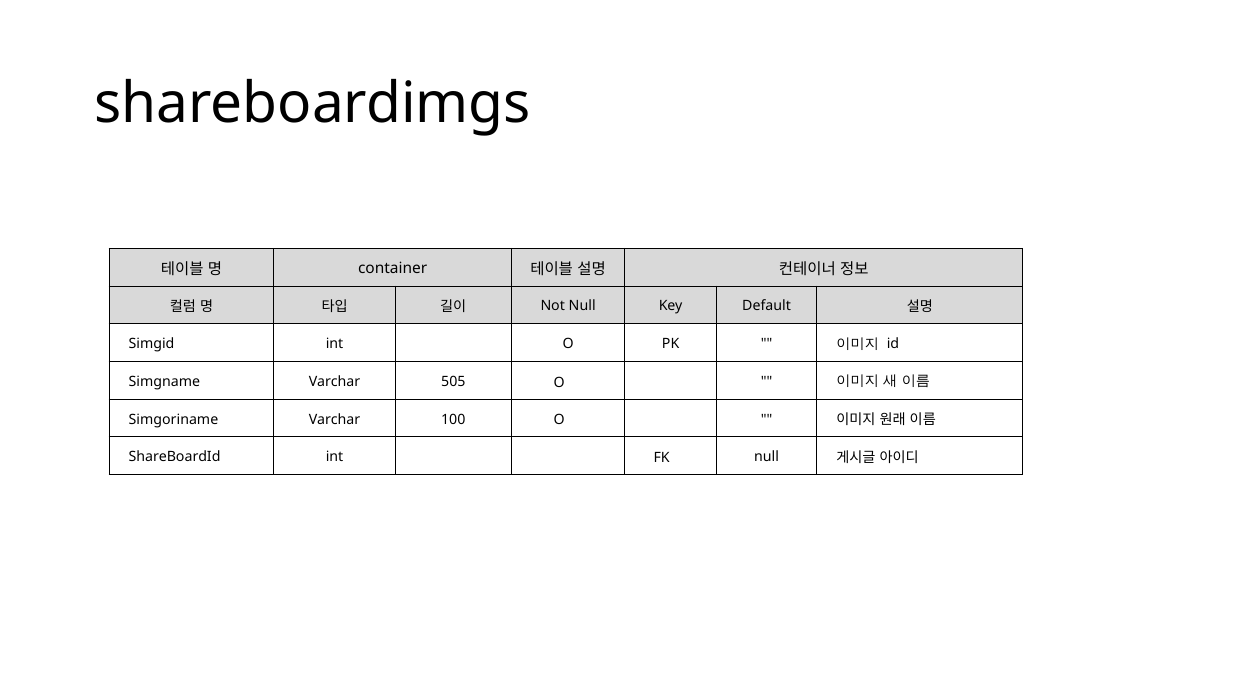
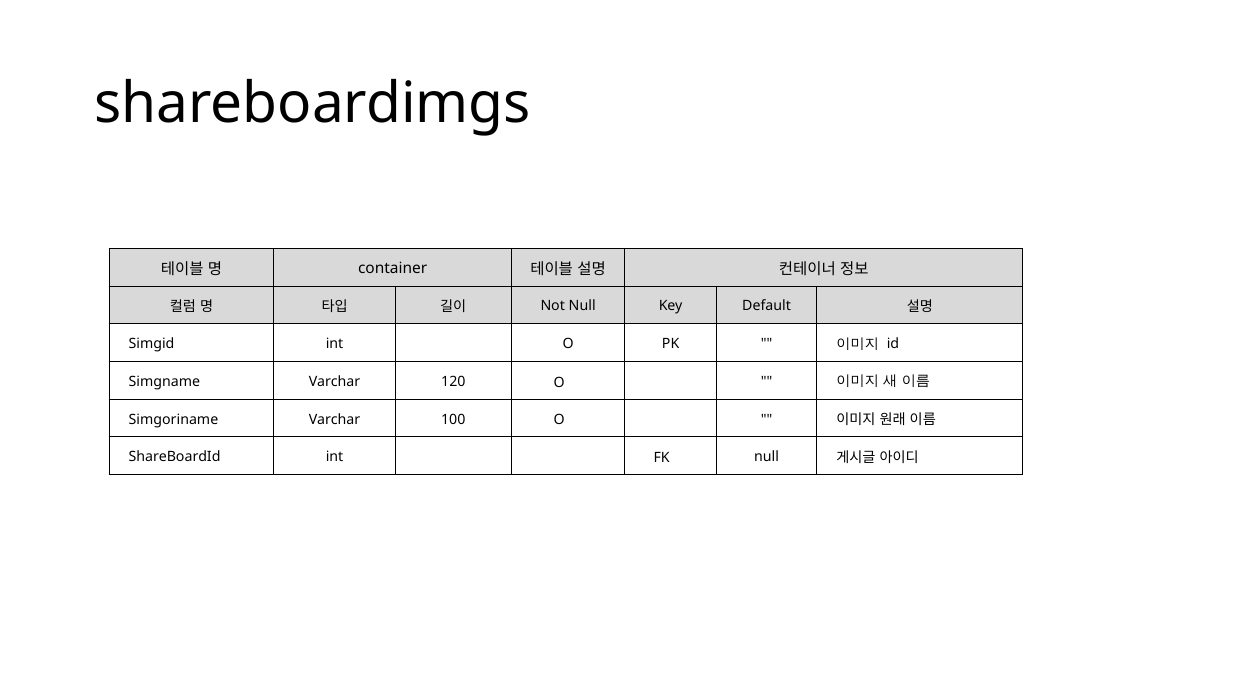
505: 505 -> 120 (453, 382)
